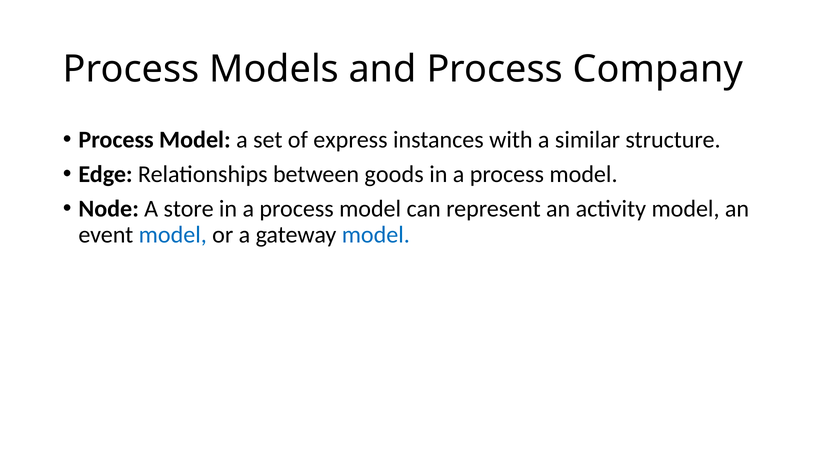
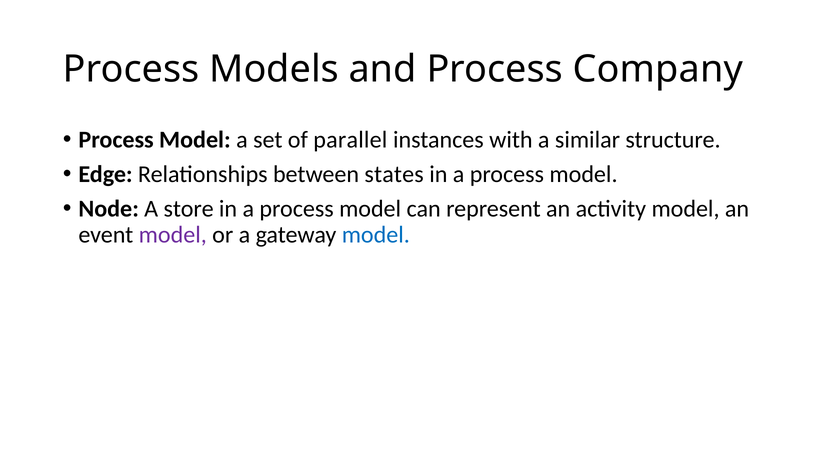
express: express -> parallel (350, 140)
goods: goods -> states (394, 174)
model colour: blue -> purple (173, 235)
